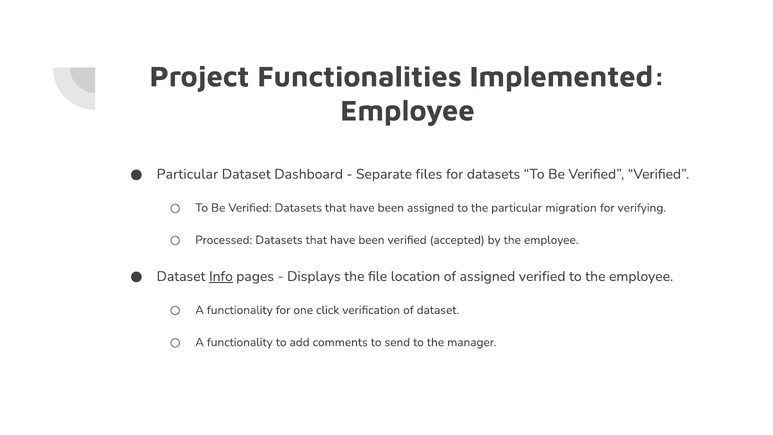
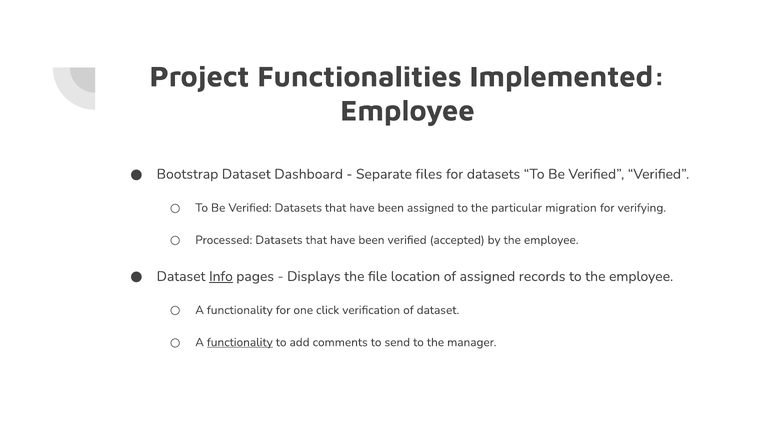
Particular: Particular -> Bootstrap (187, 174)
assigned verified: verified -> records (542, 276)
functionality underline: none -> present (240, 342)
